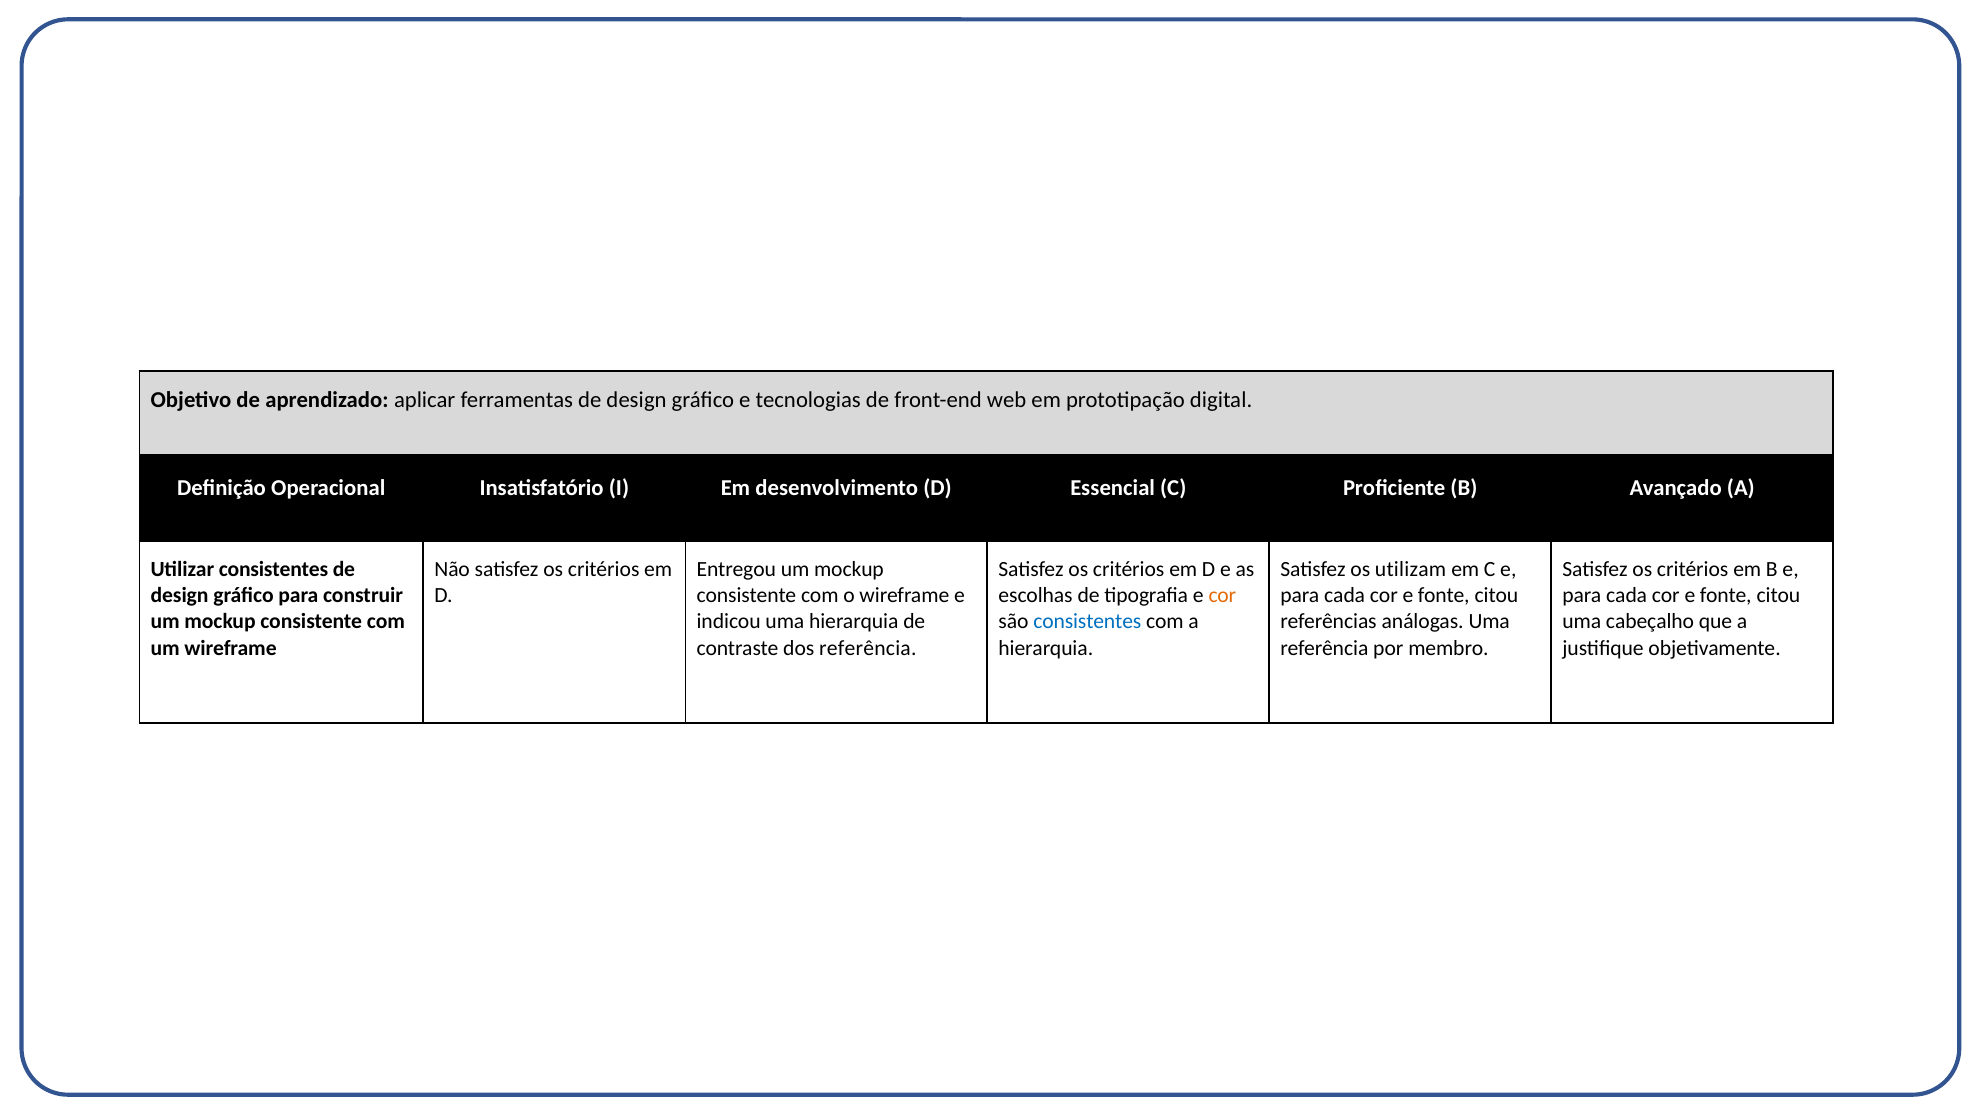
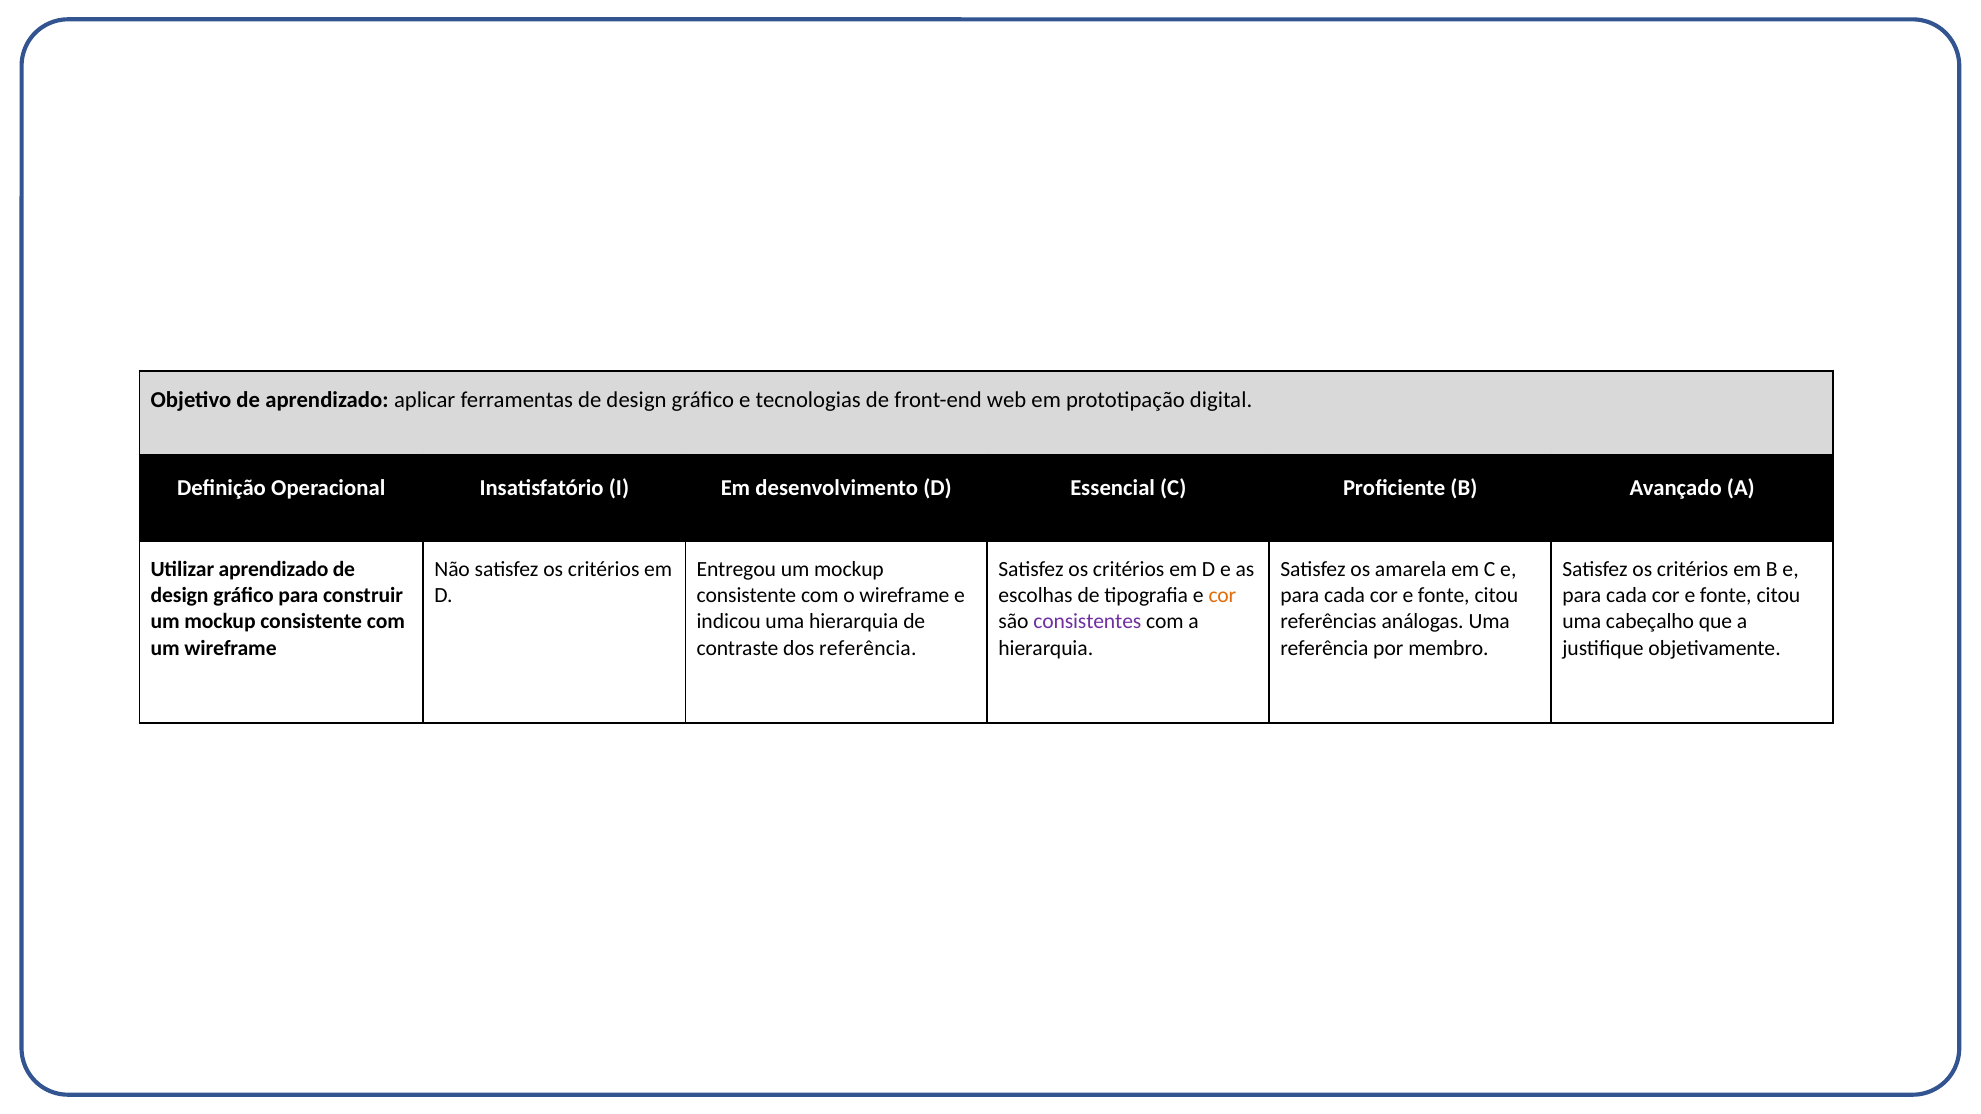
Utilizar consistentes: consistentes -> aprendizado (274, 569)
utilizam: utilizam -> amarela (1411, 569)
consistentes colour: blue -> purple (1087, 622)
